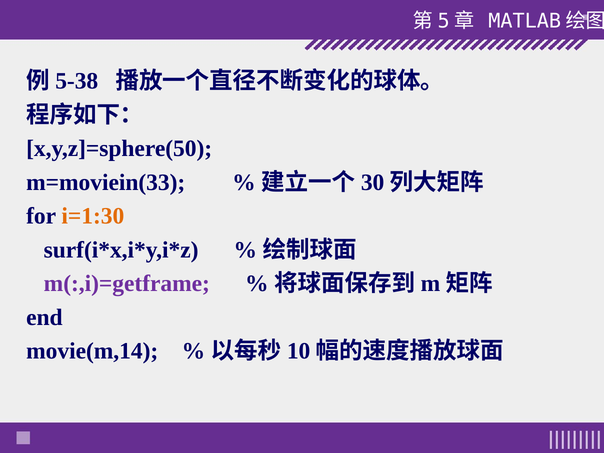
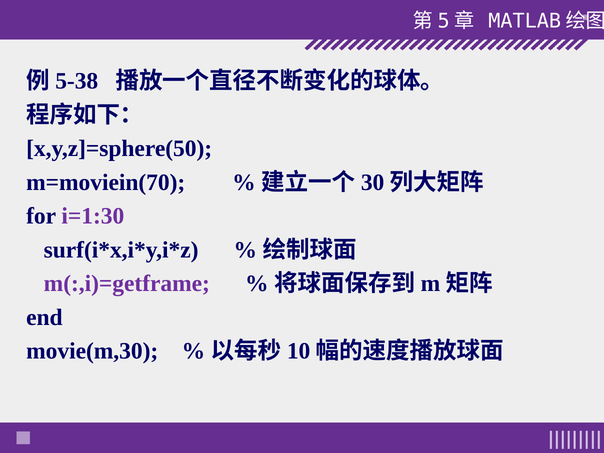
m=moviein(33: m=moviein(33 -> m=moviein(70 (106, 182)
i=1:30 colour: orange -> purple (93, 216)
movie(m,14: movie(m,14 -> movie(m,30 (92, 351)
